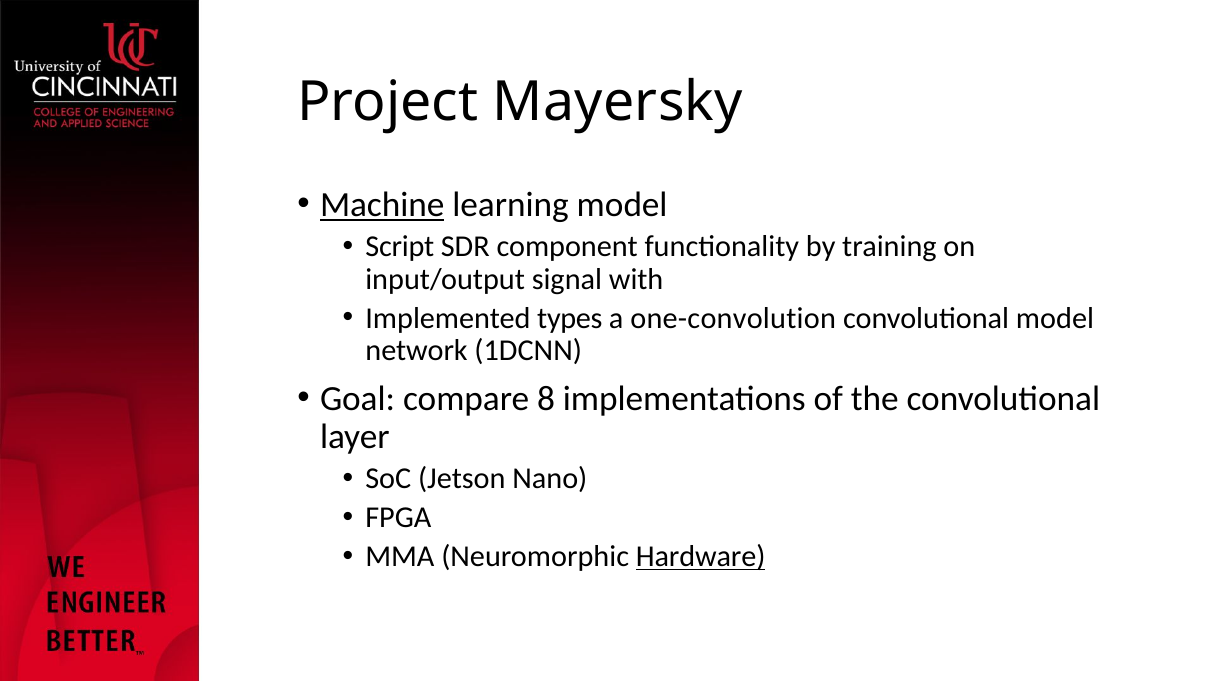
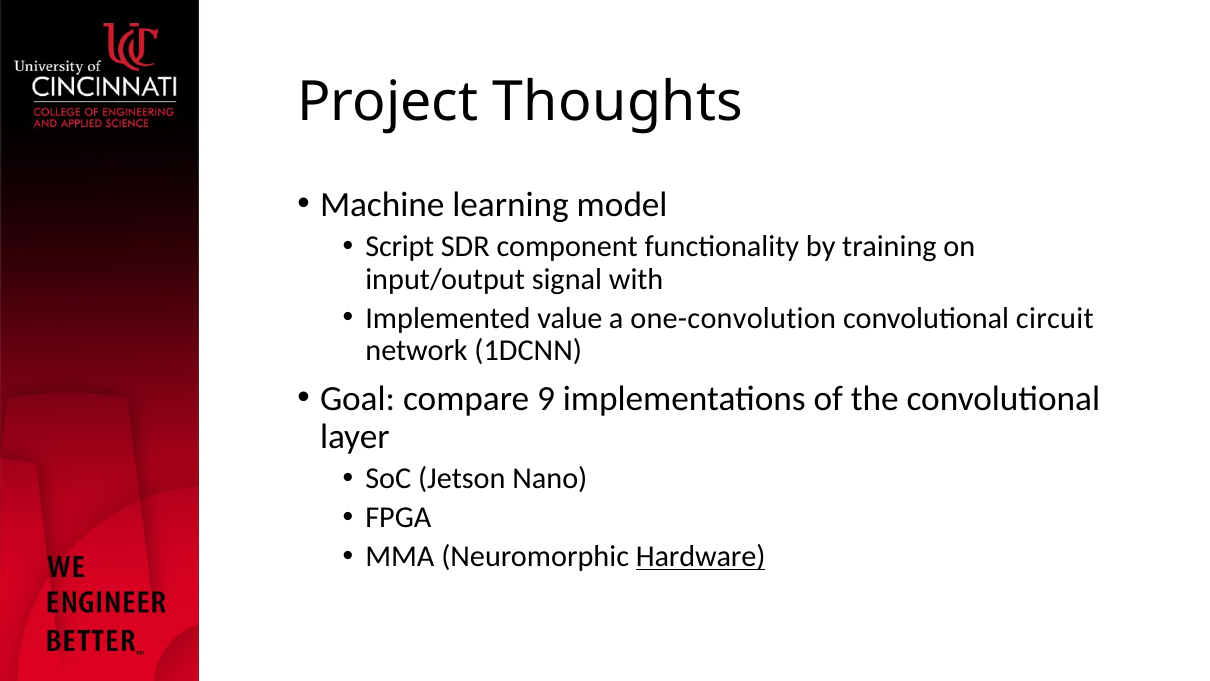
Mayersky: Mayersky -> Thoughts (618, 102)
Machine underline: present -> none (382, 205)
types: types -> value (570, 318)
convolutional model: model -> circuit (1055, 318)
8: 8 -> 9 (546, 399)
